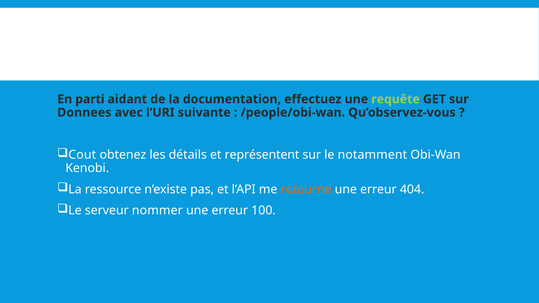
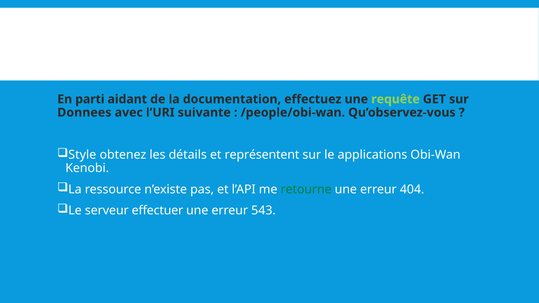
Cout: Cout -> Style (82, 155)
notamment: notamment -> applications (372, 155)
retourne colour: orange -> green (306, 189)
nommer: nommer -> effectuer (157, 211)
100: 100 -> 543 (263, 211)
